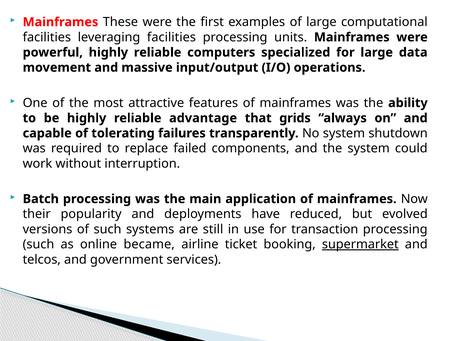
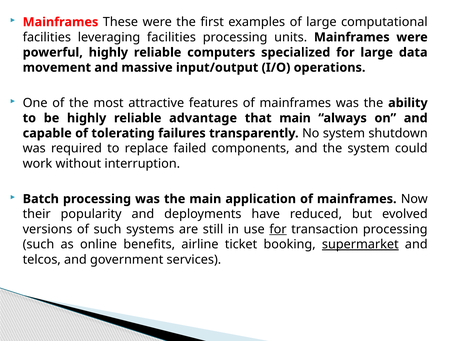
that grids: grids -> main (295, 118)
for underline: none -> present (278, 229)
became: became -> benefits (149, 245)
